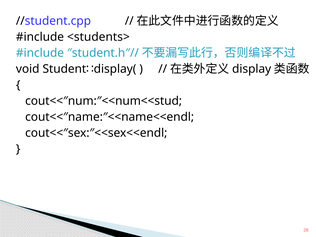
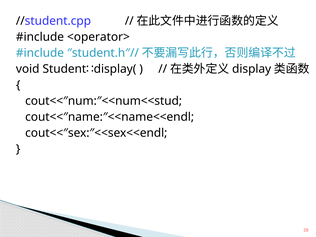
<students>: <students> -> <operator> (98, 37)
